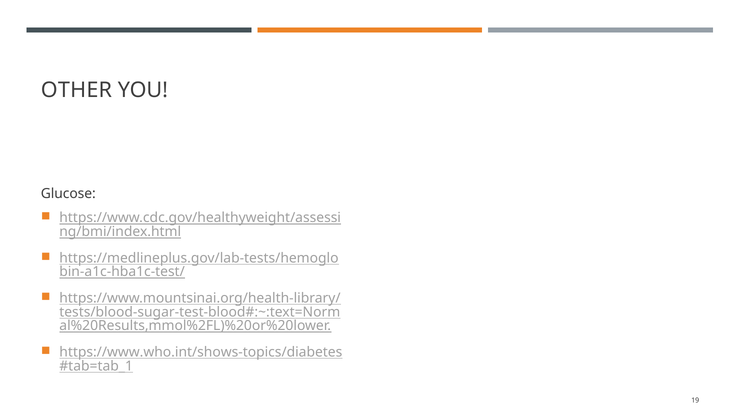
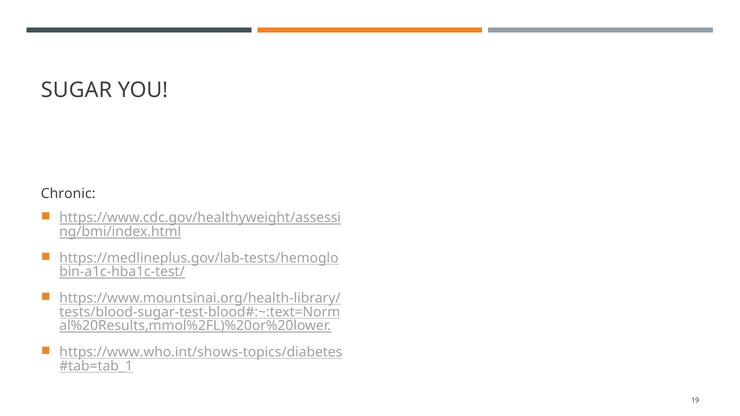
OTHER: OTHER -> SUGAR (76, 90)
Glucose: Glucose -> Chronic (68, 194)
